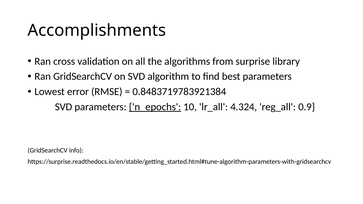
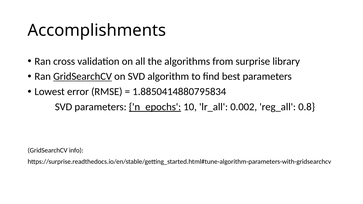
GridSearchCV underline: none -> present (83, 77)
0.8483719783921384: 0.8483719783921384 -> 1.8850414880795834 (179, 92)
4.324: 4.324 -> 0.002 (244, 107)
0.9: 0.9 -> 0.8 (307, 107)
